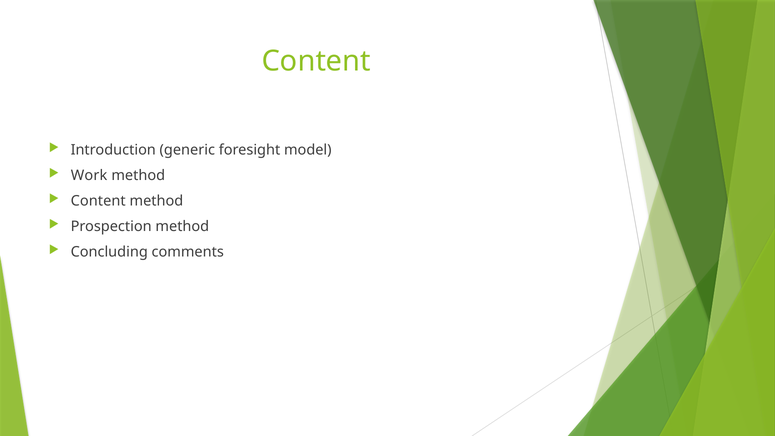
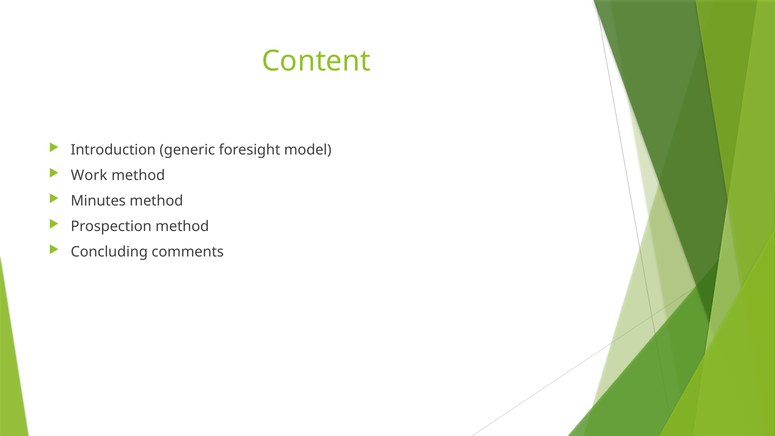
Content: Content -> Minutes (98, 201)
